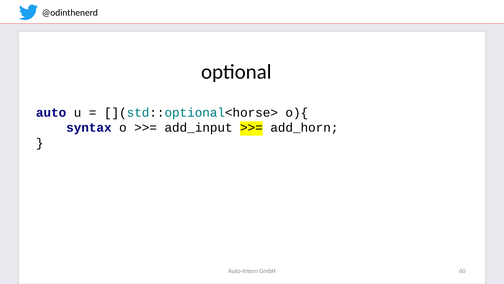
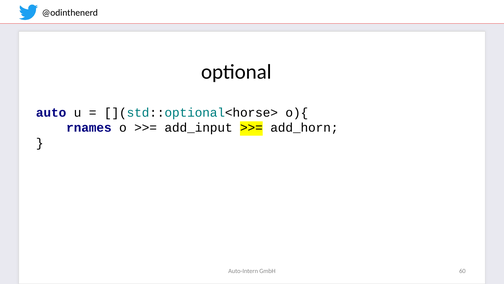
syntax: syntax -> rnames (89, 127)
